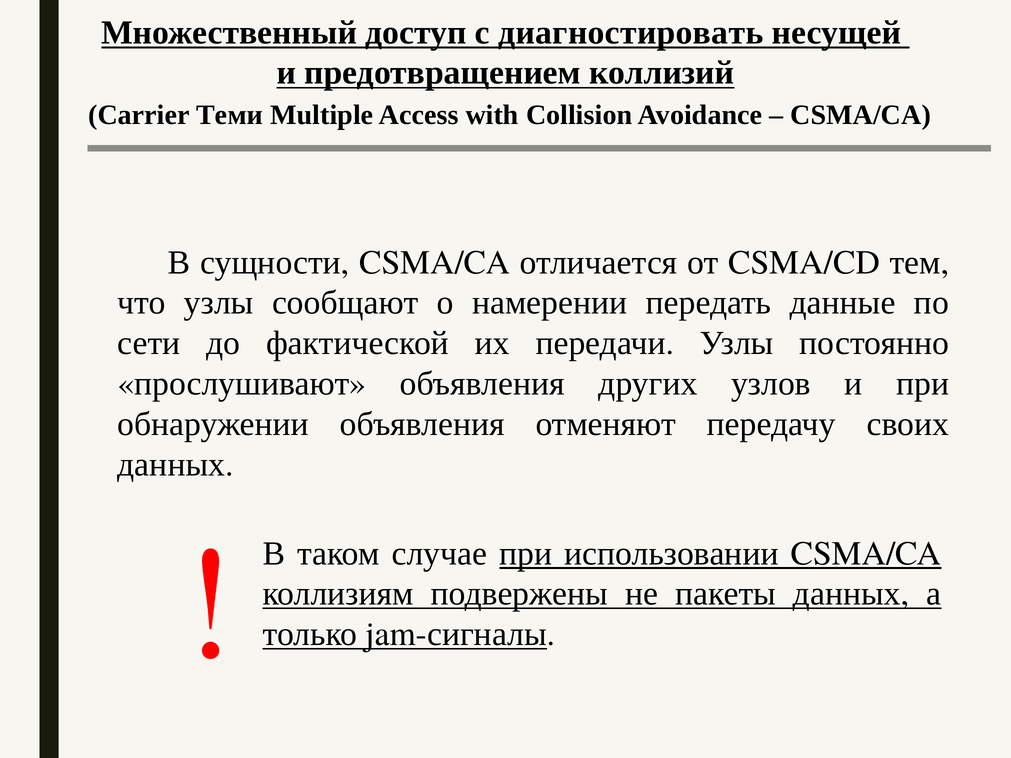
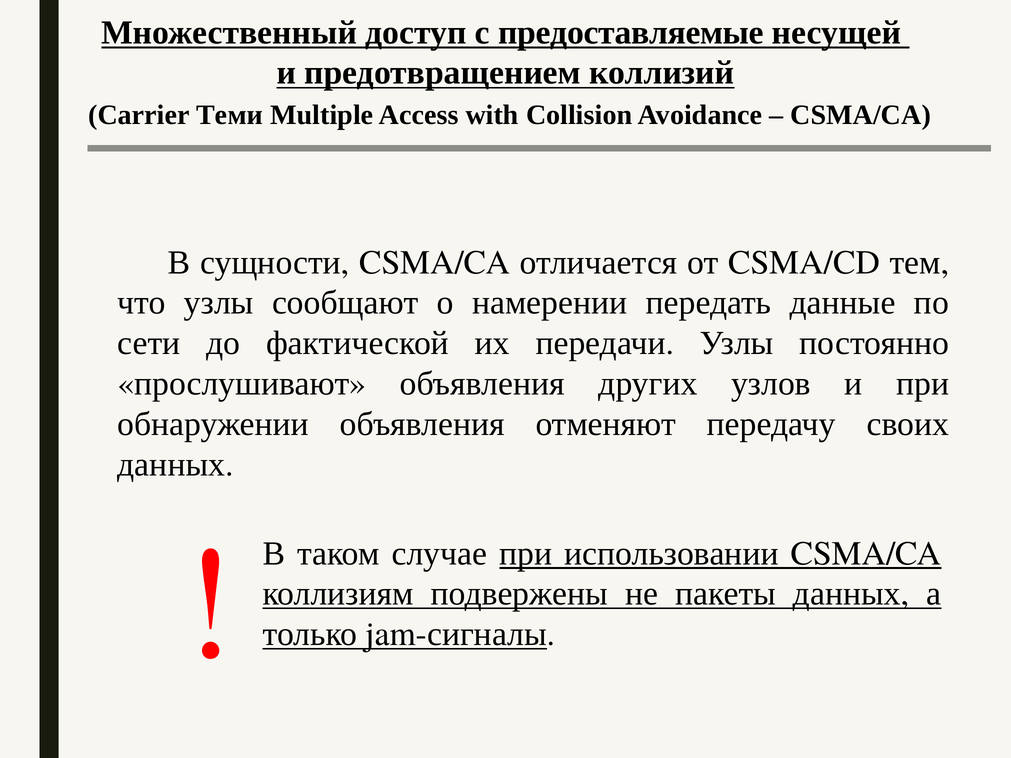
диагностировать: диагностировать -> предоставляемые (631, 32)
